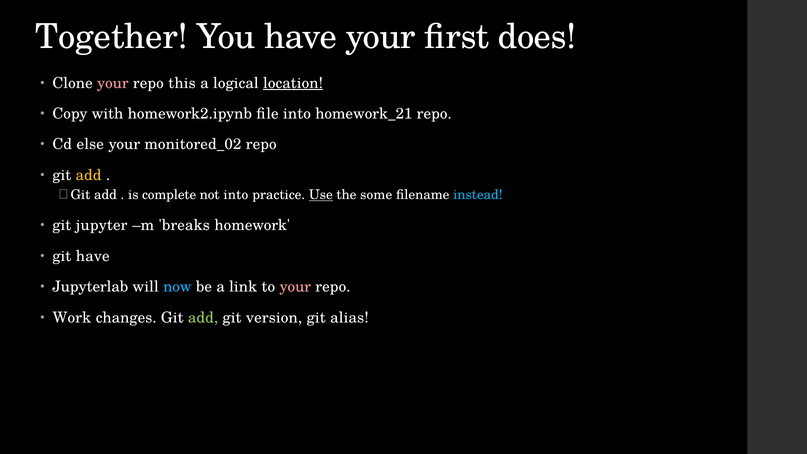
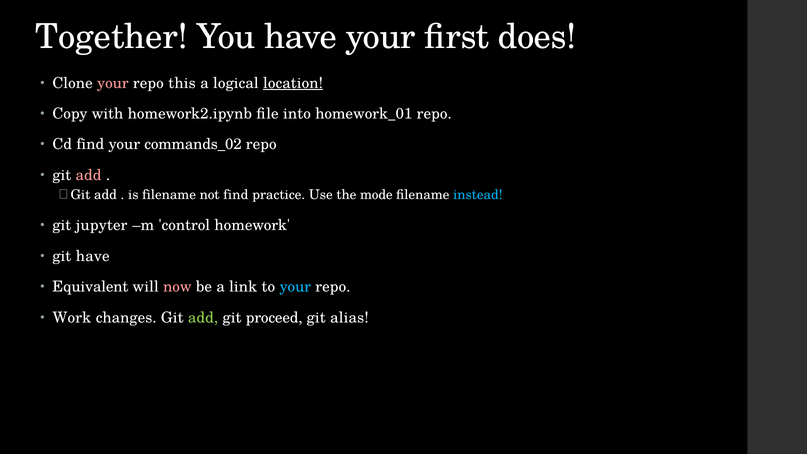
homework_21: homework_21 -> homework_01 (364, 114)
Cd else: else -> find (90, 144)
monitored_02: monitored_02 -> commands_02 (193, 144)
add colour: yellow -> pink (89, 175)
is complete: complete -> filename (169, 195)
not into: into -> find (236, 195)
Use underline: present -> none (321, 195)
some: some -> mode (376, 195)
breaks: breaks -> control (184, 225)
Jupyterlab: Jupyterlab -> Equivalent (90, 287)
now colour: light blue -> pink (177, 287)
your colour: pink -> light blue (295, 287)
version: version -> proceed (274, 318)
